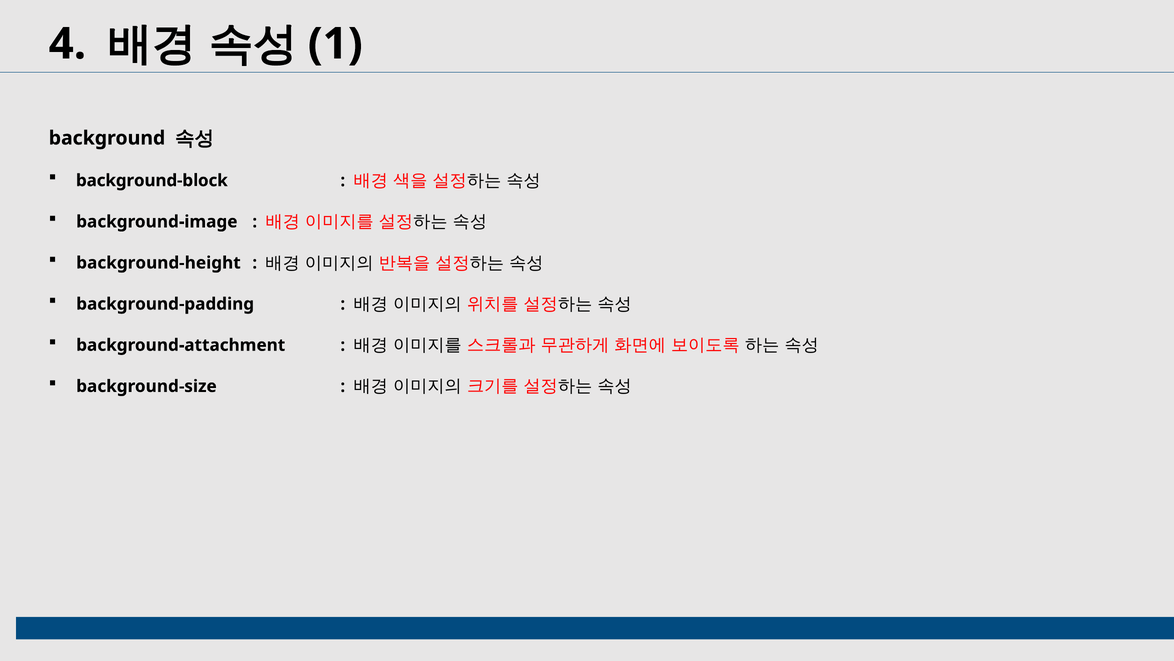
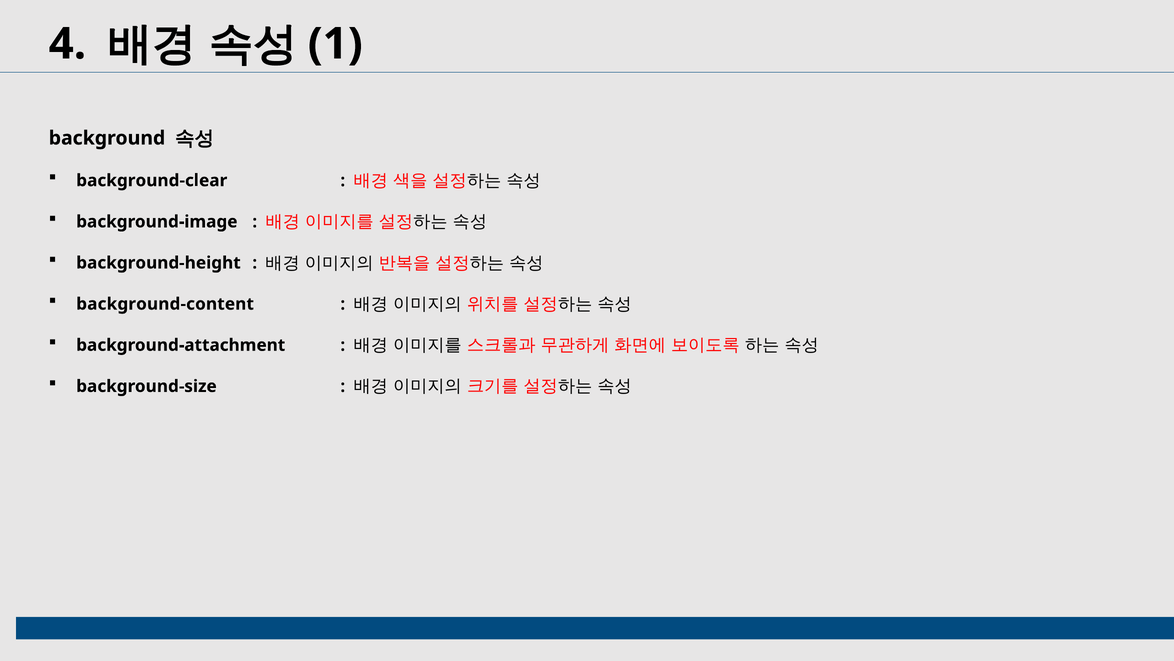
background-block: background-block -> background-clear (152, 180)
background-padding: background-padding -> background-content (165, 304)
